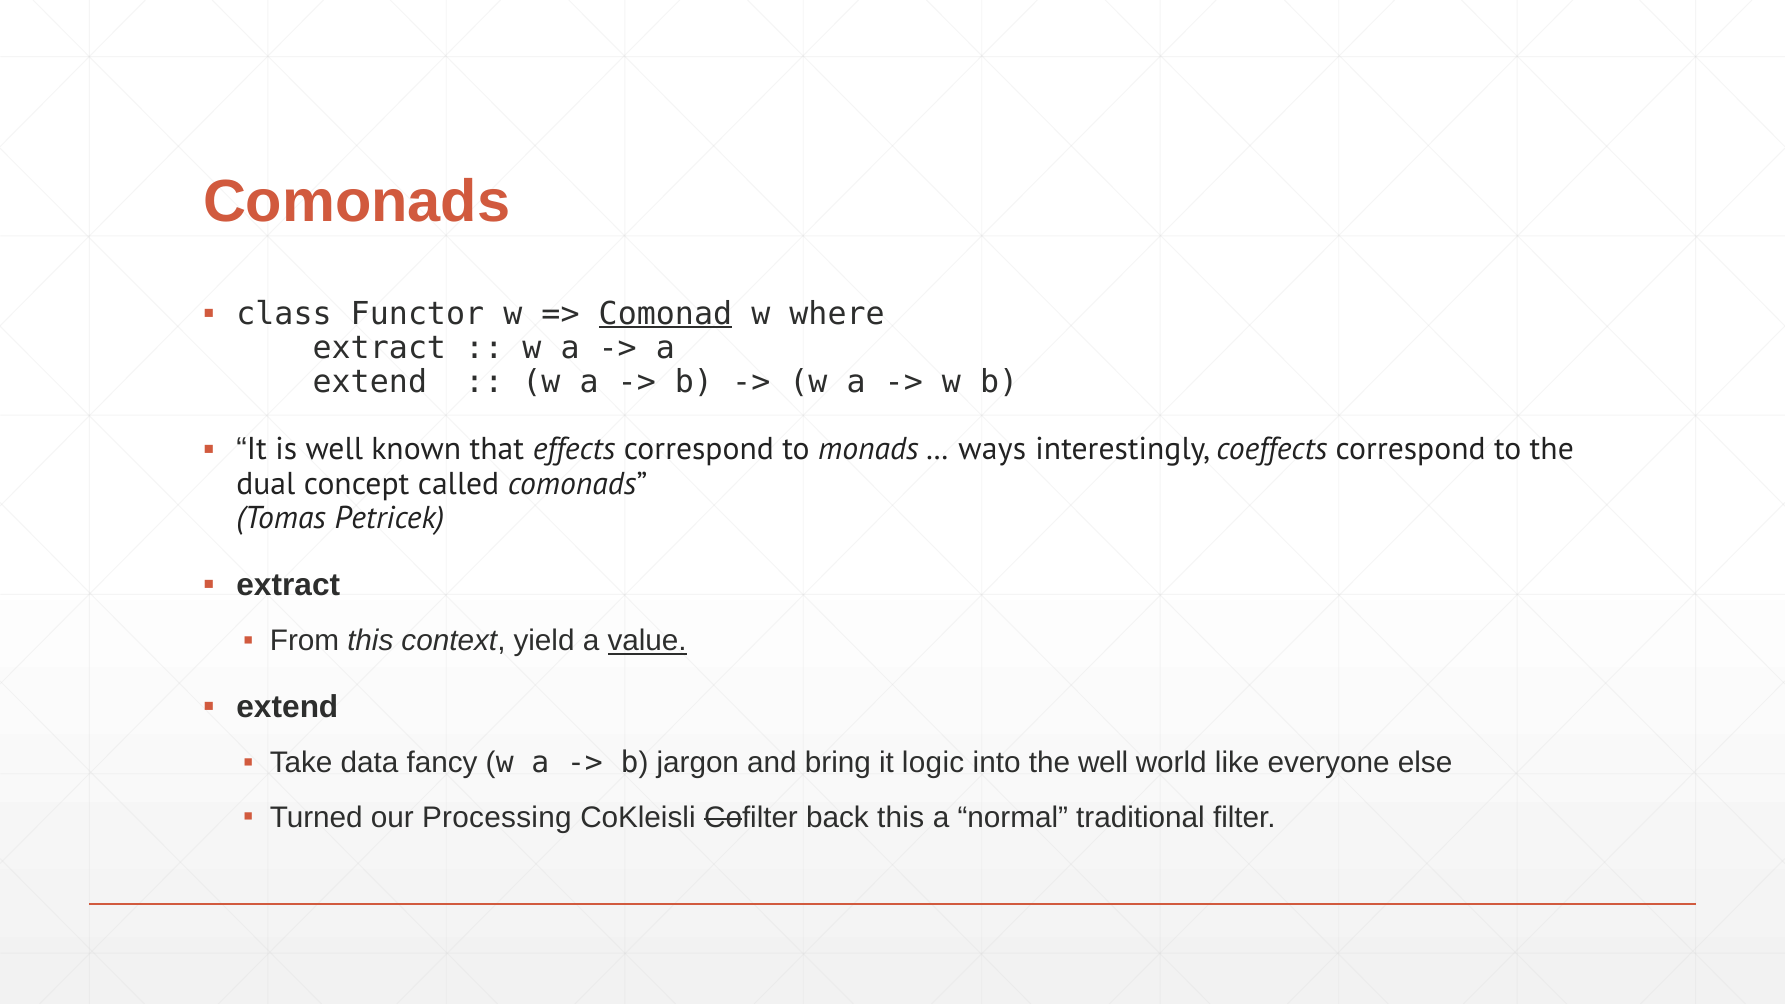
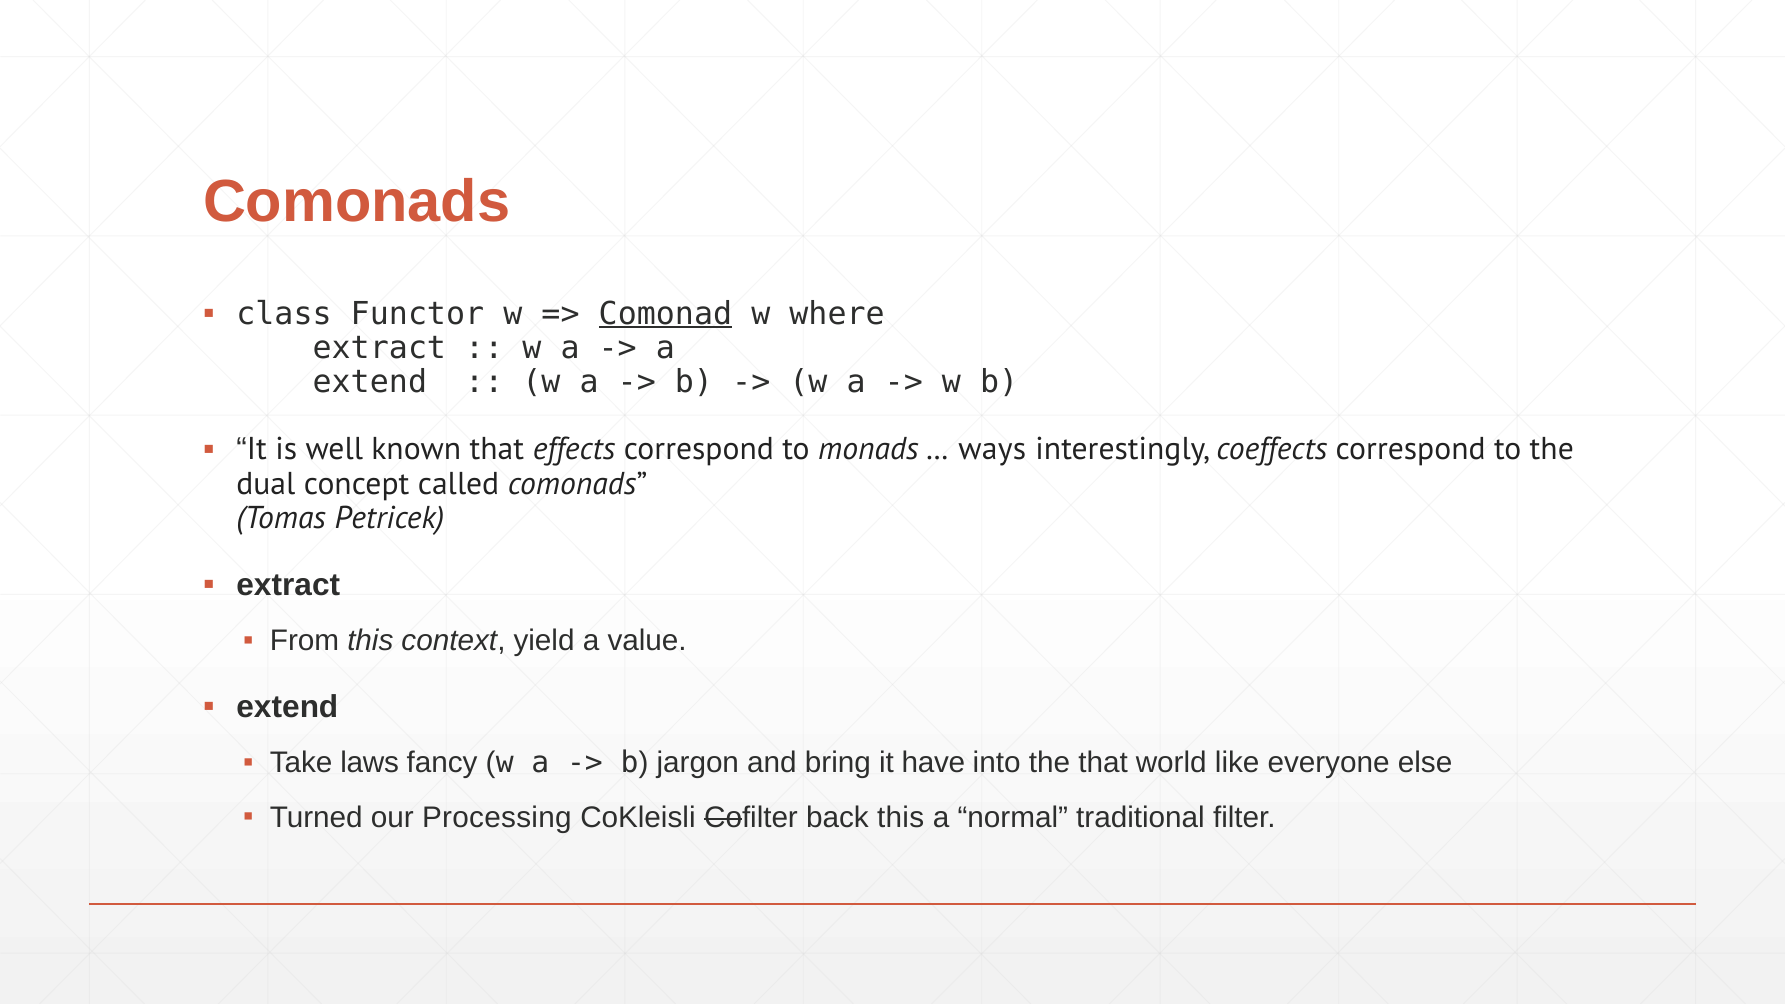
value underline: present -> none (647, 641)
data: data -> laws (370, 763)
logic: logic -> have (933, 763)
the well: well -> that (1103, 763)
